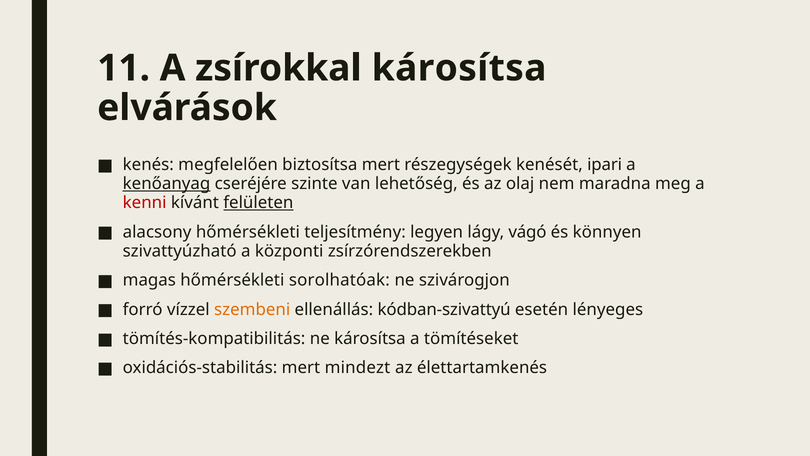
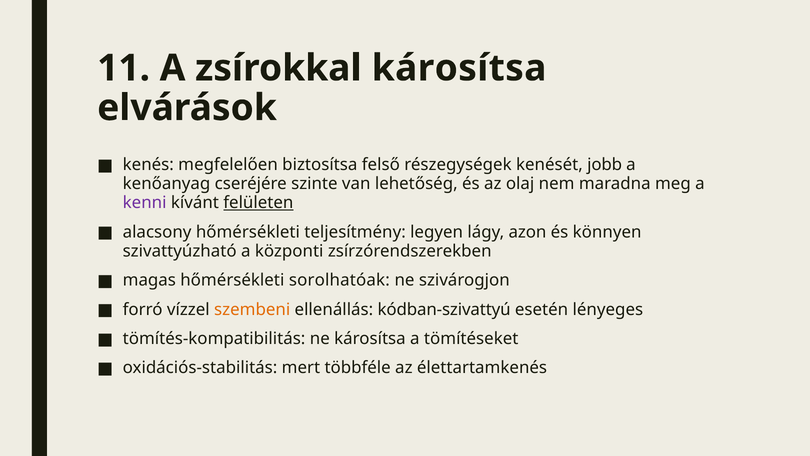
biztosítsa mert: mert -> felső (381, 165)
ipari: ipari -> jobb (605, 165)
kenőanyag underline: present -> none (167, 184)
kenni colour: red -> purple (145, 203)
vágó: vágó -> azon (527, 232)
mindezt: mindezt -> többféle (358, 368)
